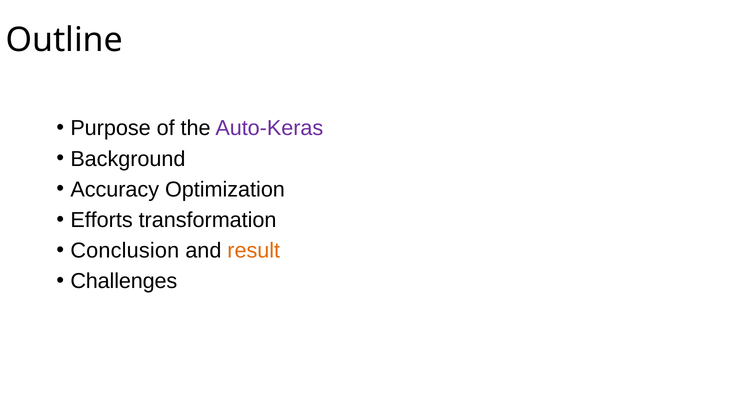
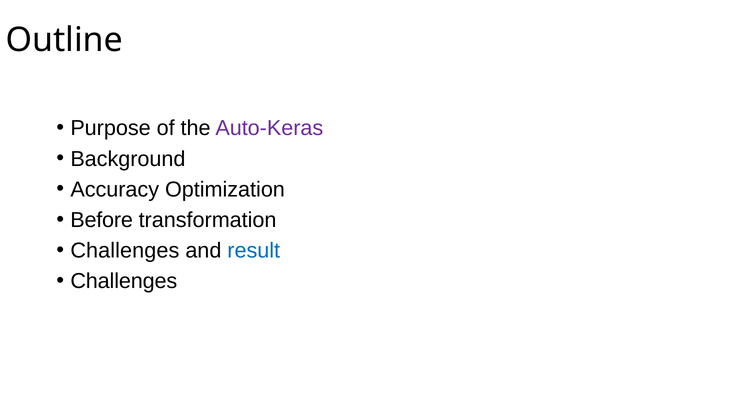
Efforts: Efforts -> Before (102, 220)
Conclusion: Conclusion -> Challenges (125, 251)
result colour: orange -> blue (254, 251)
